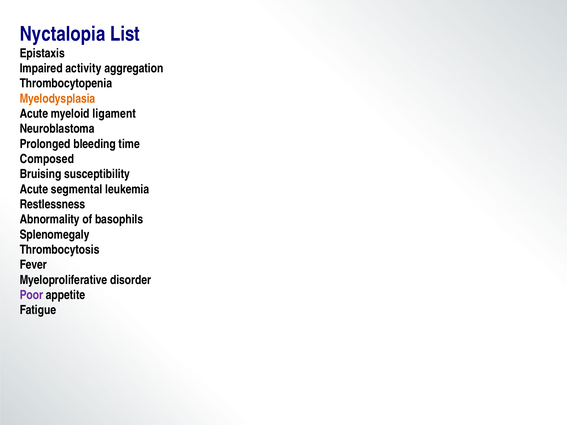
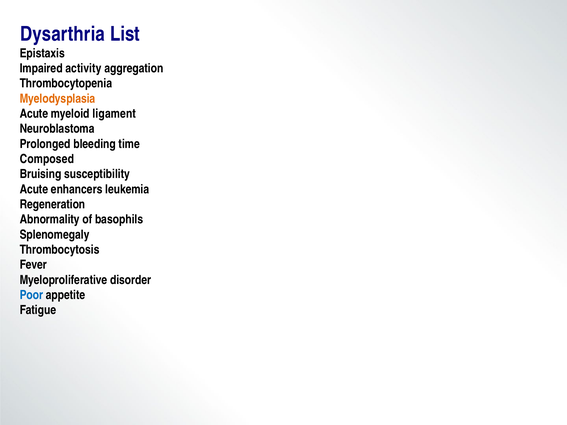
Nyctalopia: Nyctalopia -> Dysarthria (62, 34)
segmental: segmental -> enhancers (77, 189)
Restlessness: Restlessness -> Regeneration (52, 204)
Poor colour: purple -> blue (31, 295)
